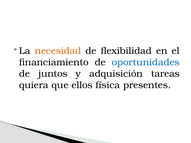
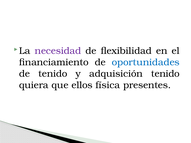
necesidad colour: orange -> purple (58, 51)
de juntos: juntos -> tenido (53, 74)
adquisición tareas: tareas -> tenido (165, 74)
